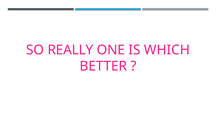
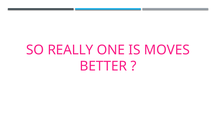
WHICH: WHICH -> MOVES (167, 50)
